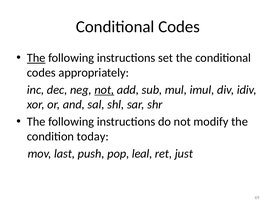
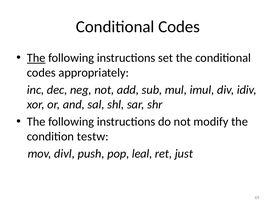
not underline: present -> none (104, 90)
today: today -> testw (93, 136)
last: last -> divl (65, 154)
